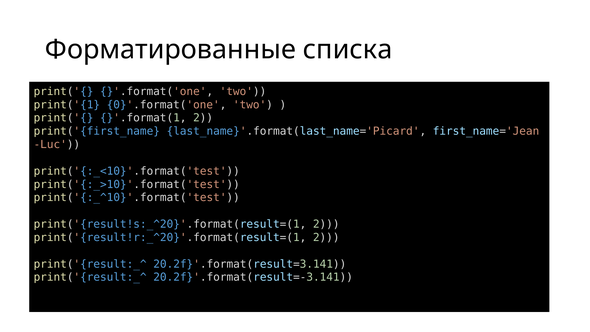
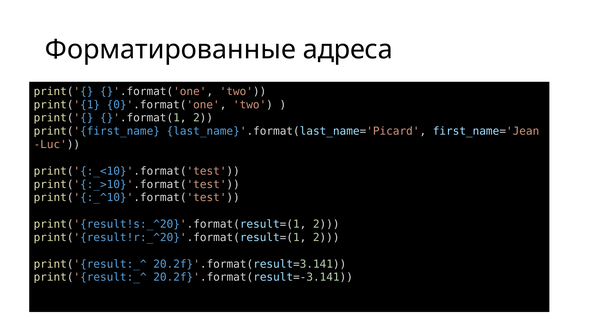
списка: списка -> адреса (348, 50)
